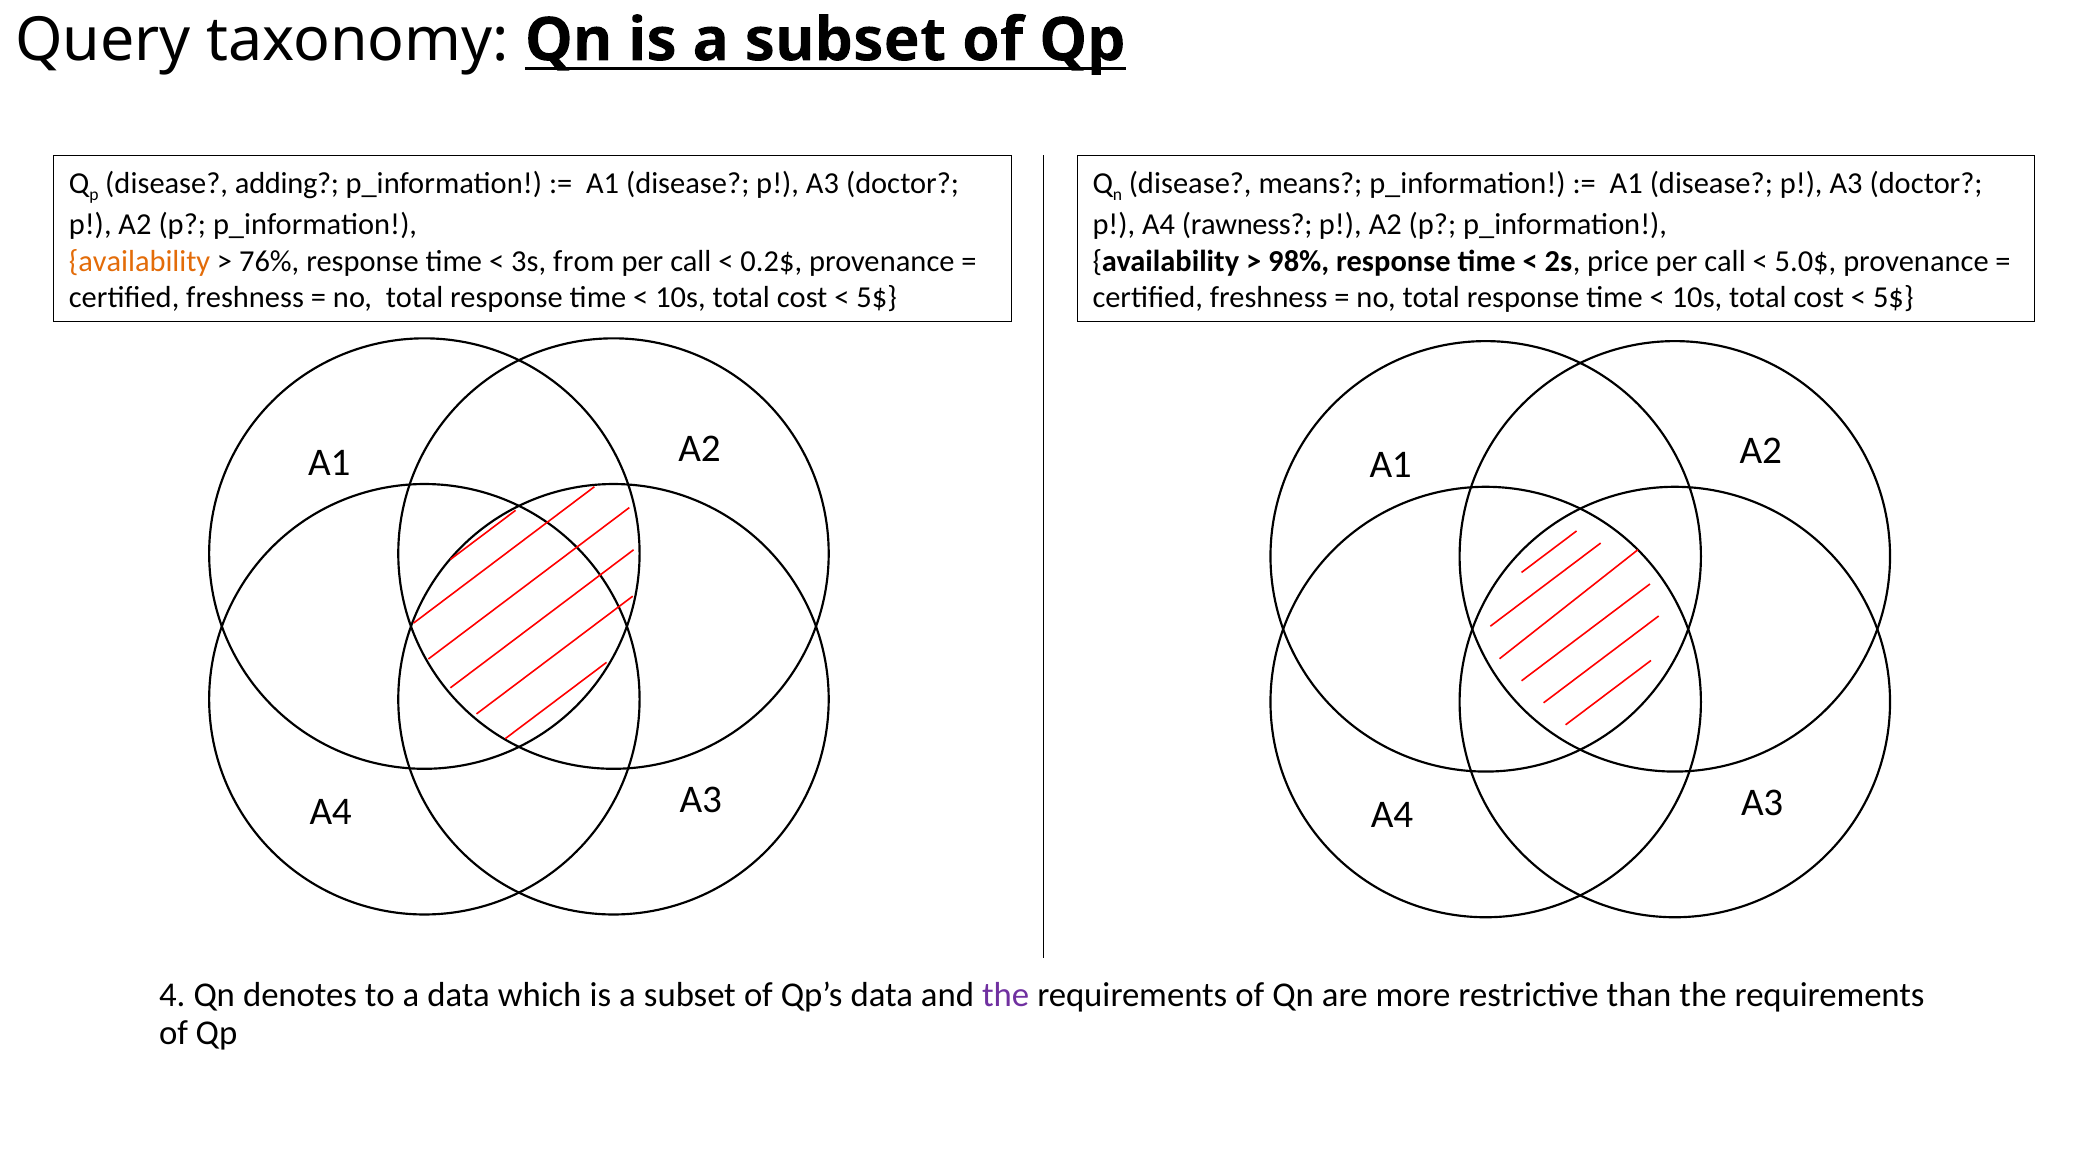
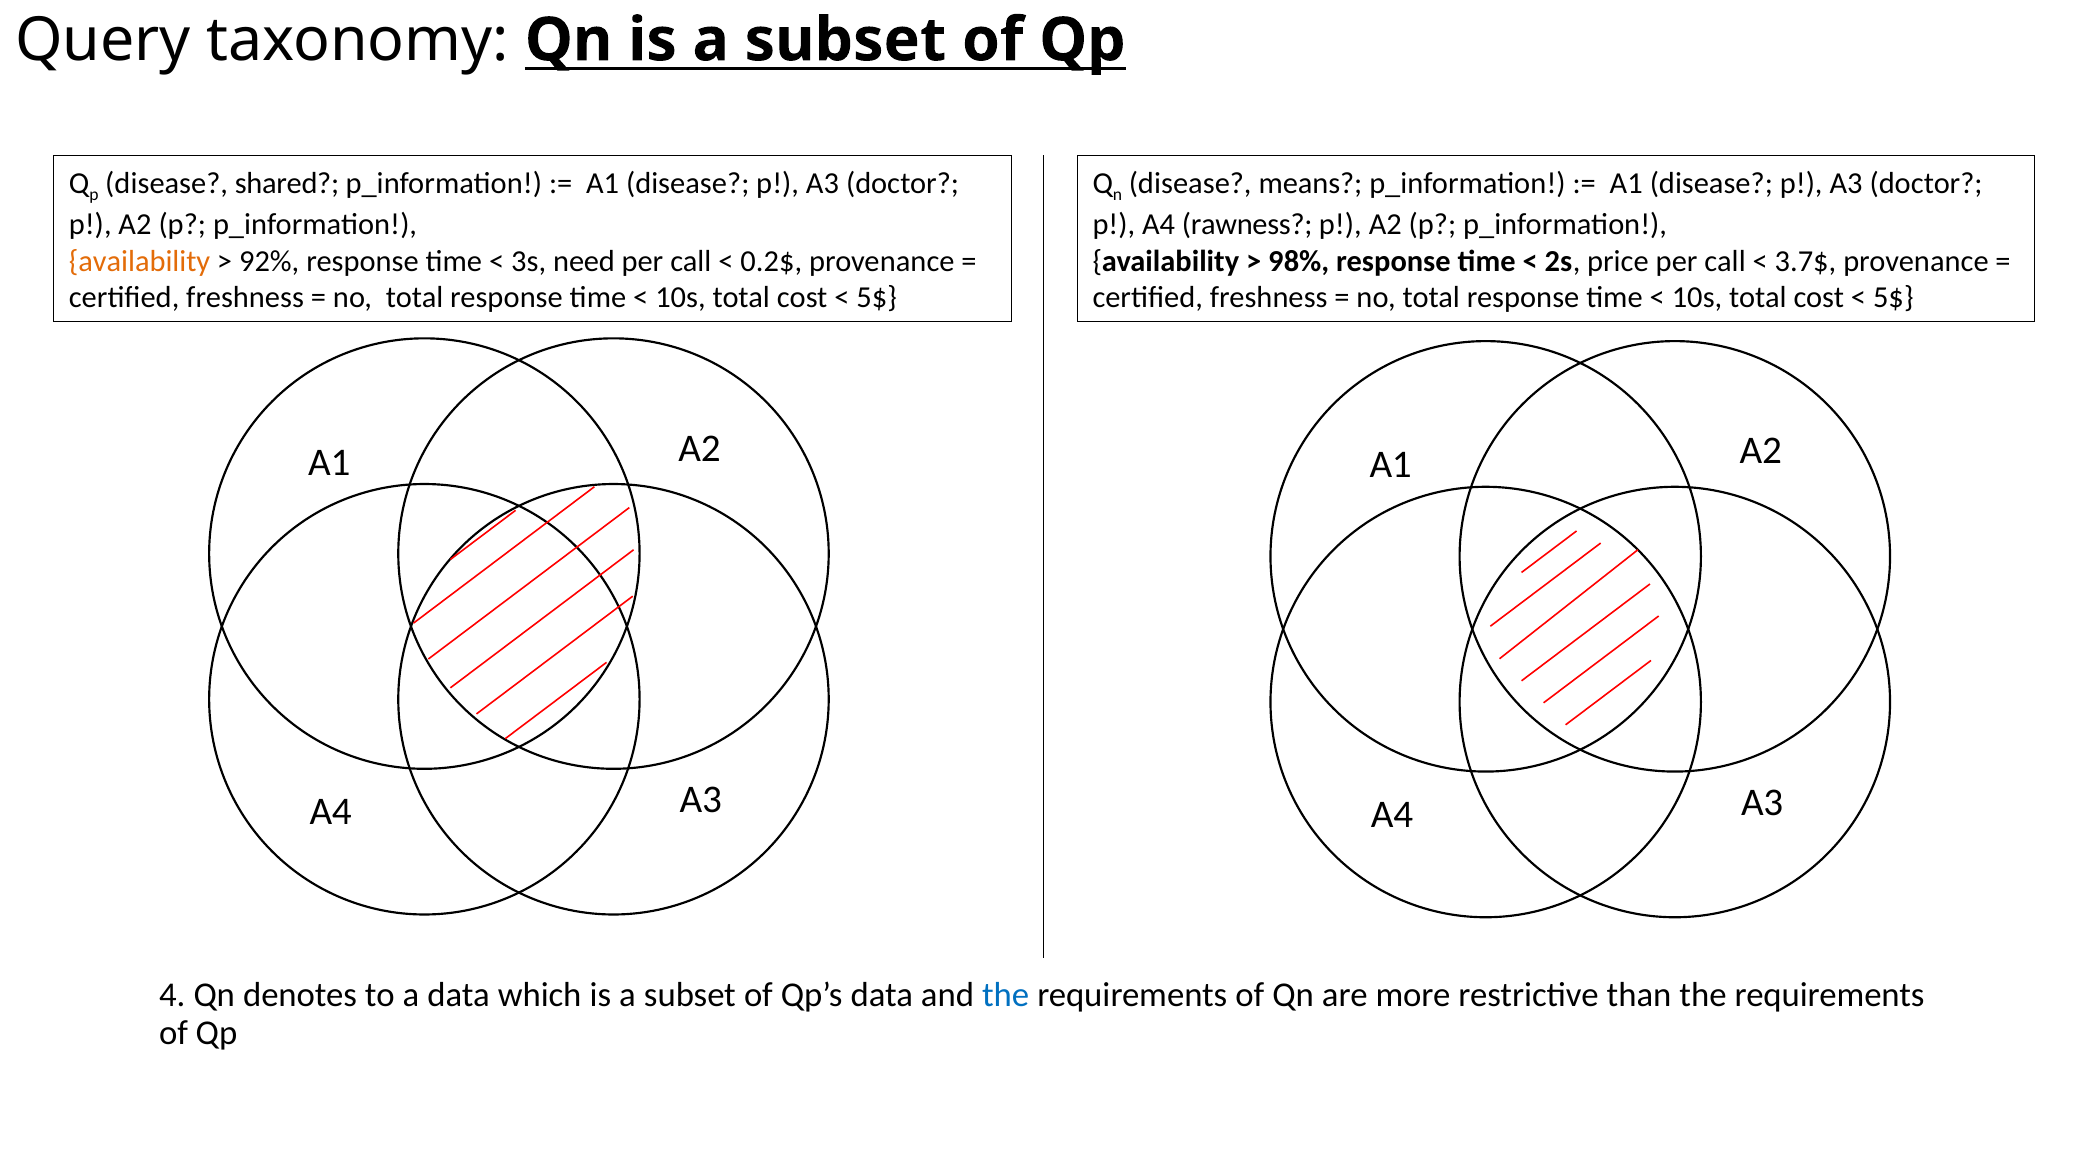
adding: adding -> shared (287, 183)
76%: 76% -> 92% (269, 261)
from: from -> need (584, 261)
5.0$: 5.0$ -> 3.7$ (1805, 261)
the colour: purple -> blue (1006, 995)
